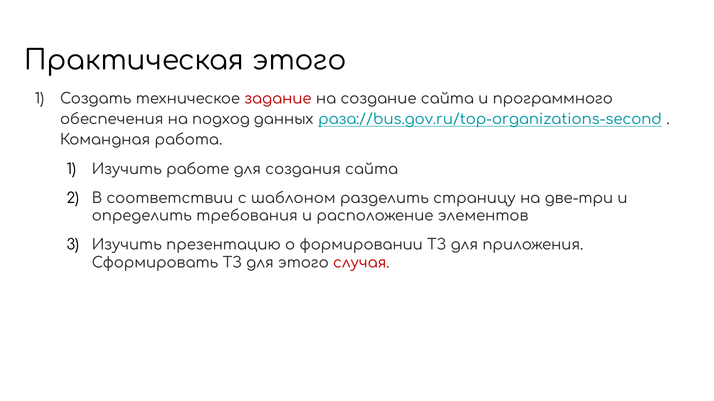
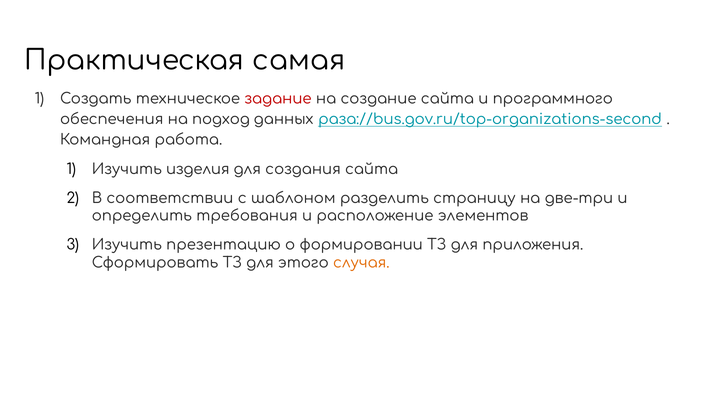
Практическая этого: этого -> самая (299, 60)
работе: работе -> изделия (198, 169)
случая colour: red -> orange (361, 263)
